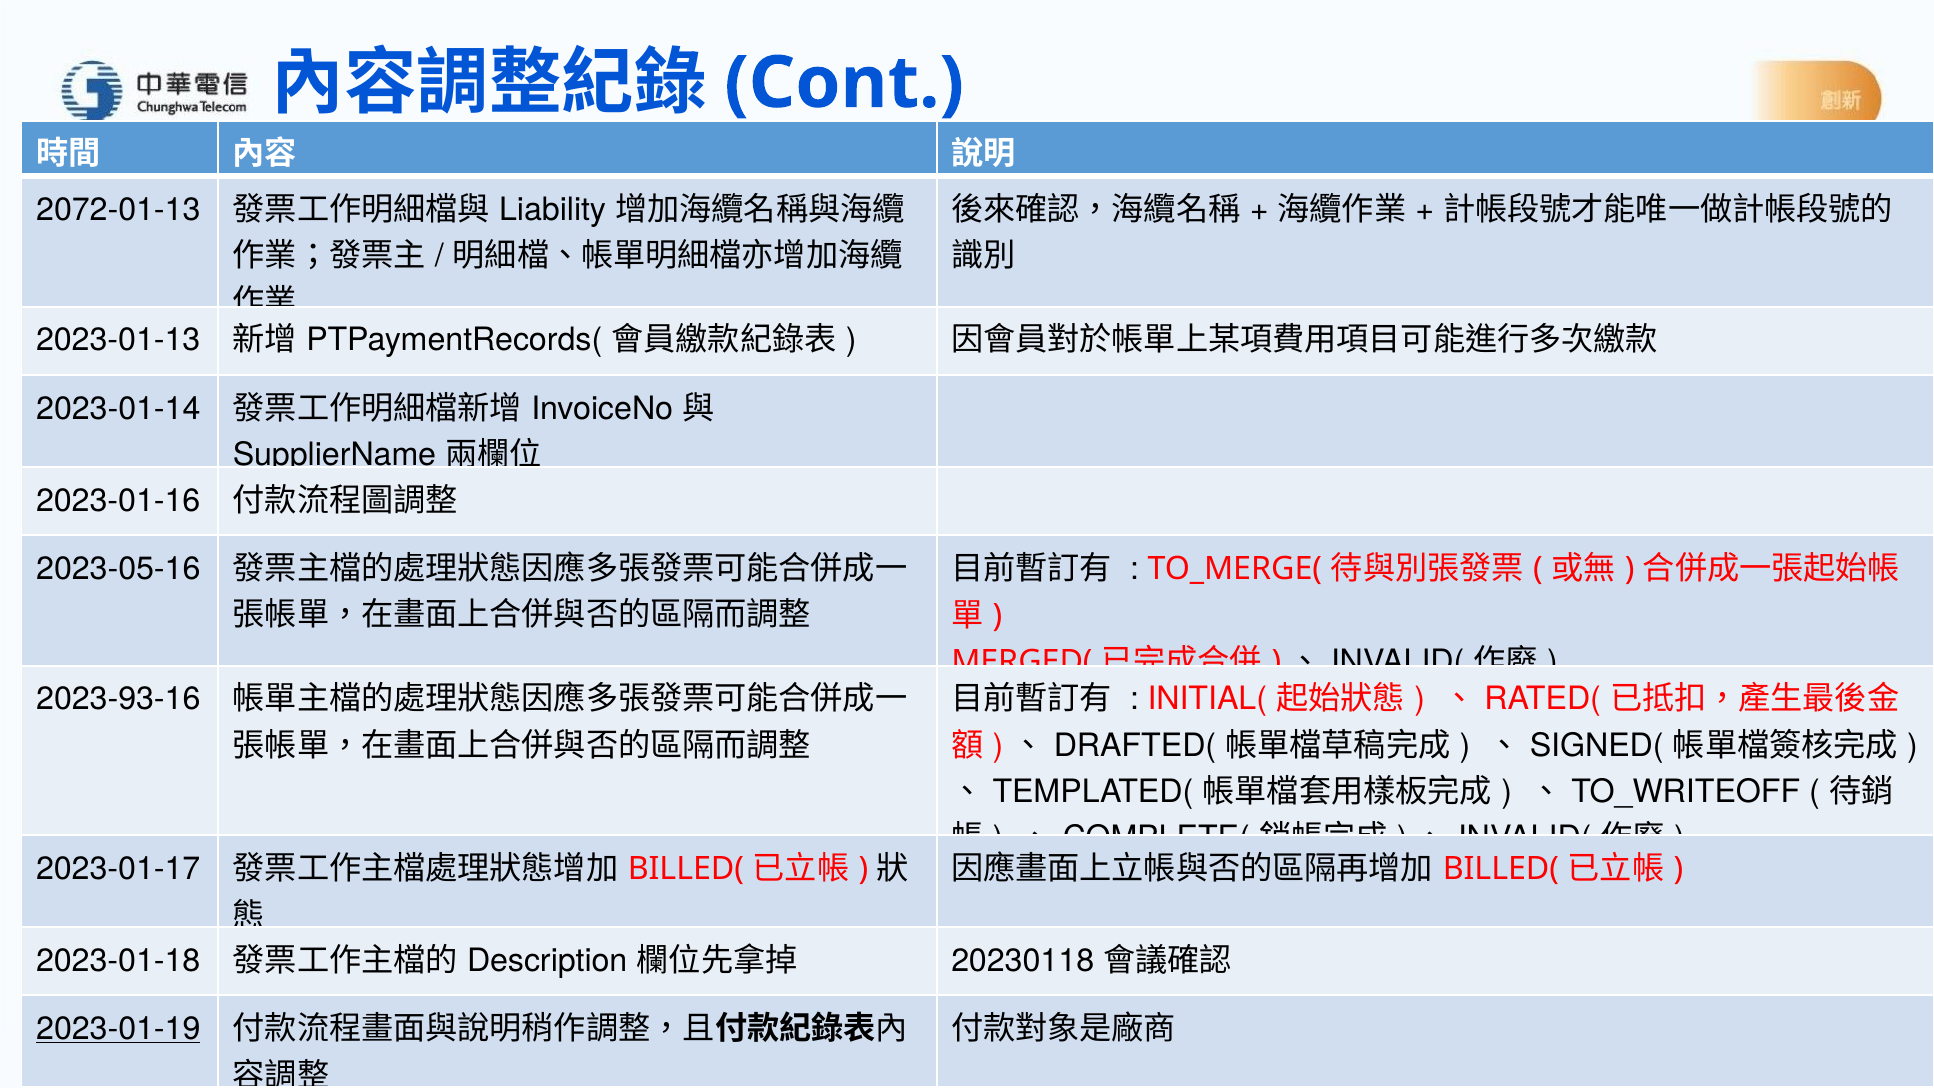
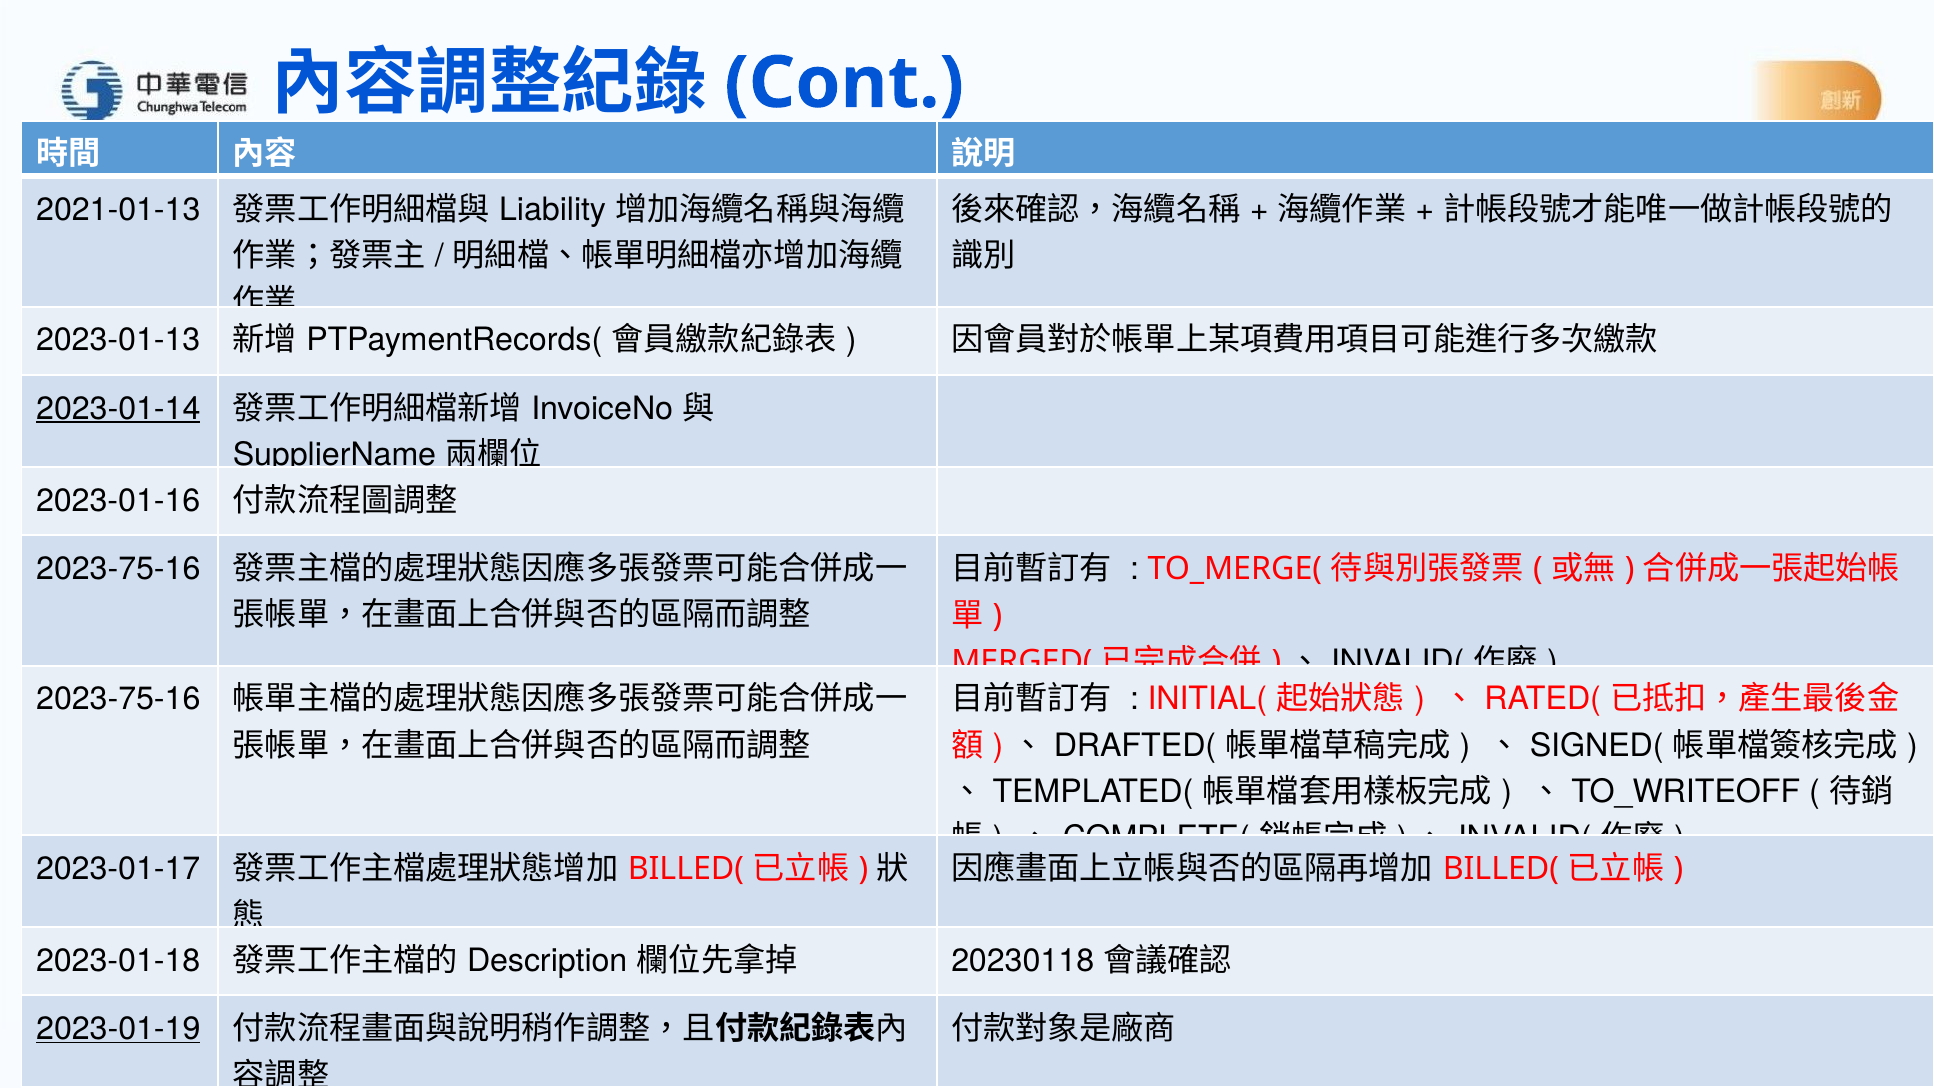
2072-01-13: 2072-01-13 -> 2021-01-13 (118, 210)
2023-01-14 underline: none -> present (118, 409)
2023-05-16: 2023-05-16 -> 2023-75-16 (118, 569)
2023-93-16: 2023-93-16 -> 2023-75-16 (118, 699)
